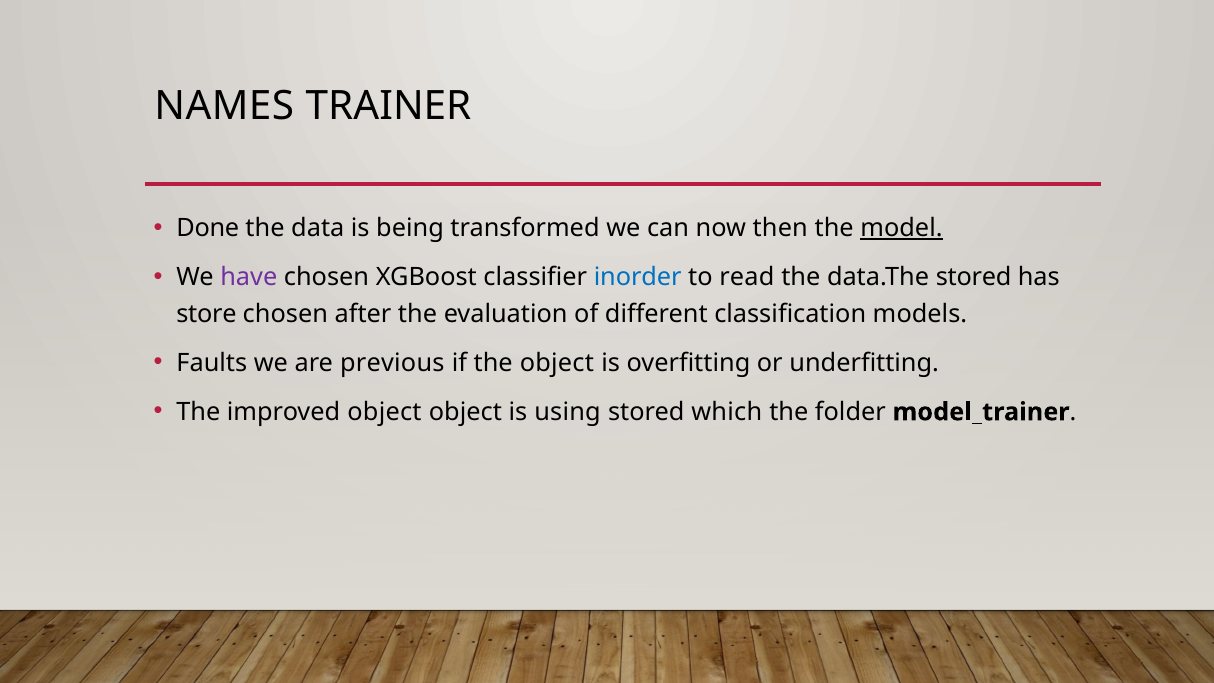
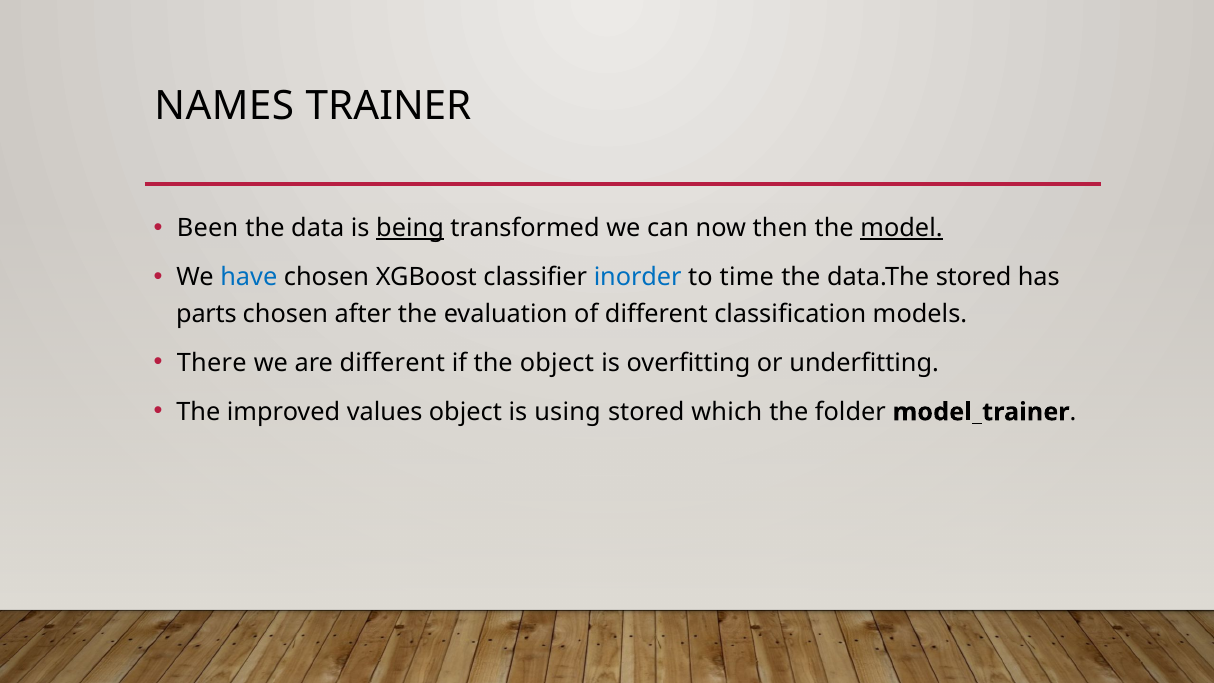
Done: Done -> Been (208, 228)
being underline: none -> present (410, 228)
have colour: purple -> blue (249, 277)
read: read -> time (747, 277)
store: store -> parts (206, 314)
Faults: Faults -> There (212, 363)
are previous: previous -> different (392, 363)
improved object: object -> values (385, 412)
